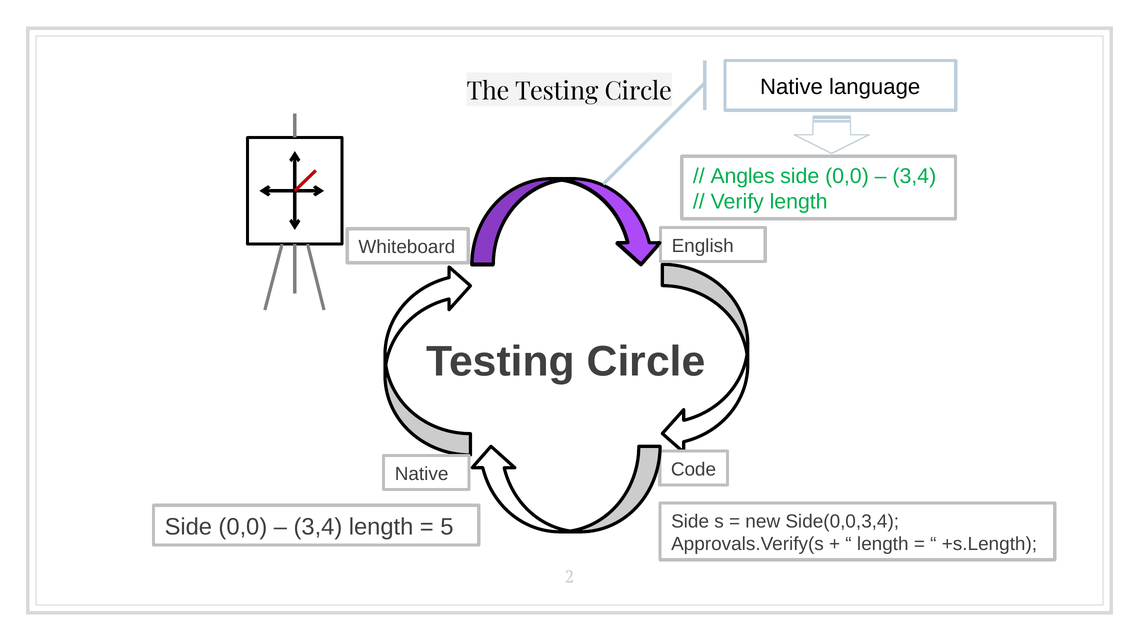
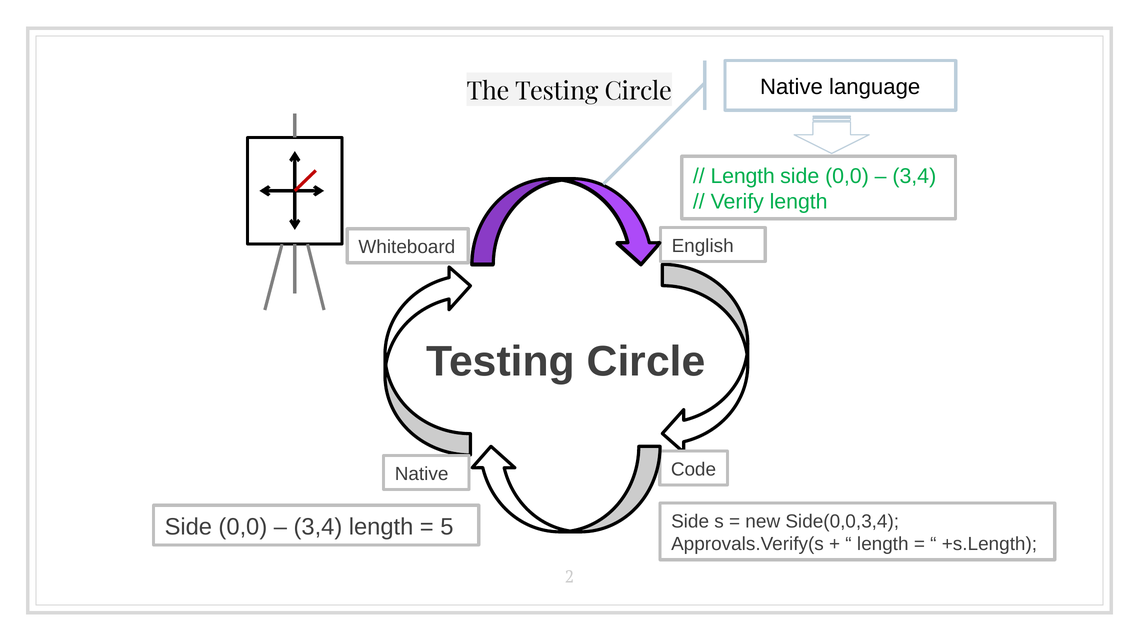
Angles: Angles -> Length (743, 176)
